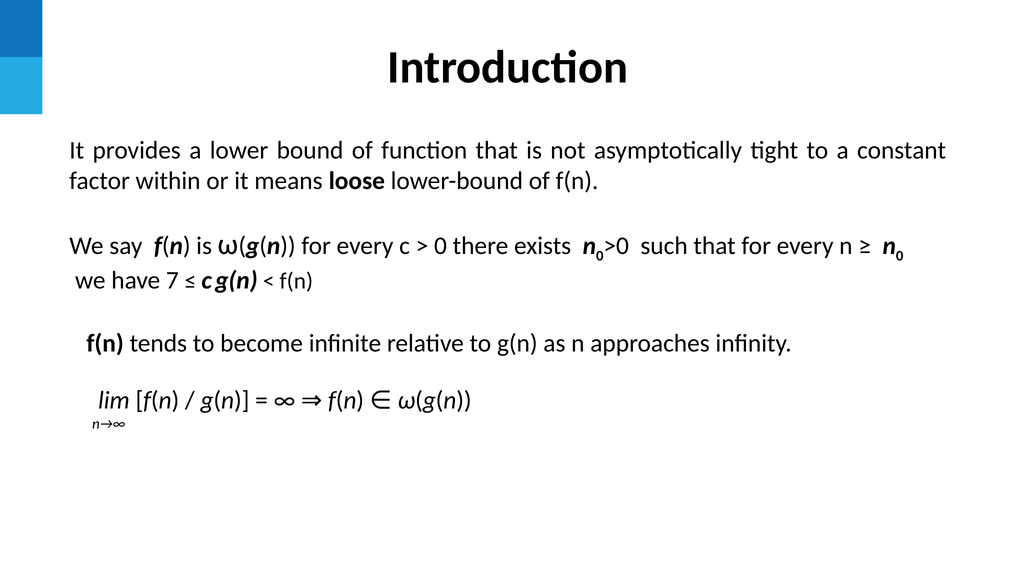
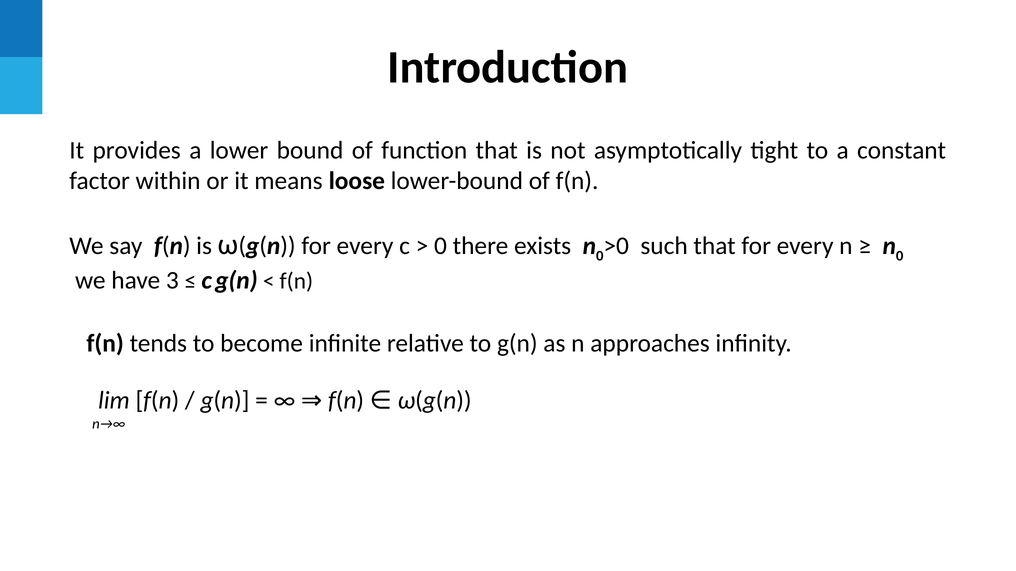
7: 7 -> 3 (172, 281)
